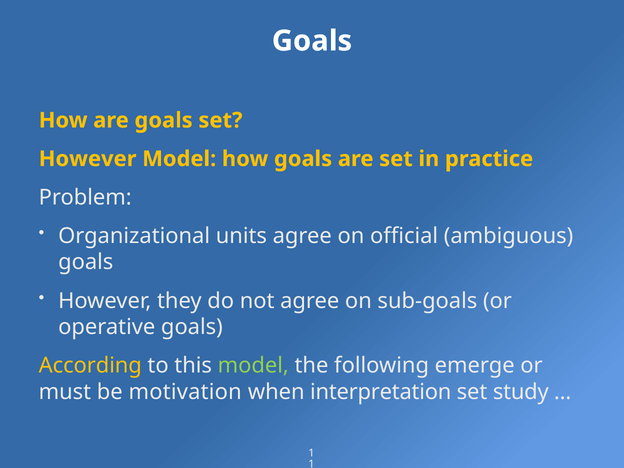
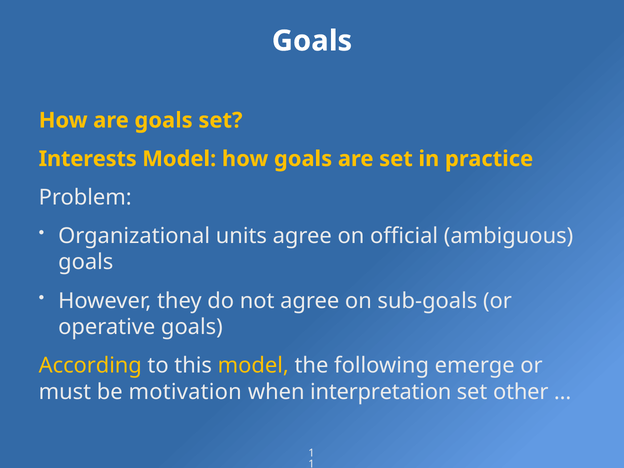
However: However -> Interests (88, 159)
model colour: light green -> yellow (253, 366)
study: study -> other (521, 392)
